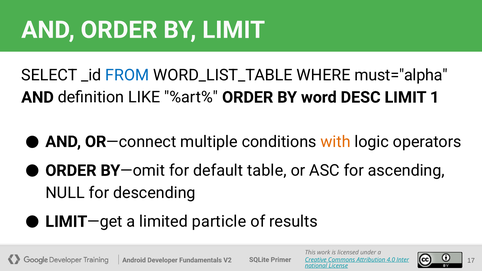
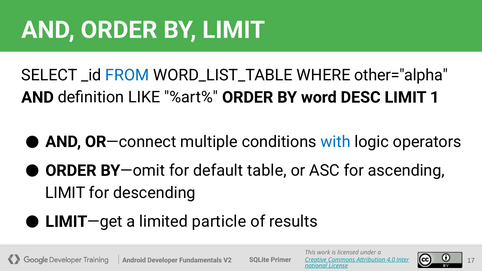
must="alpha: must="alpha -> other="alpha (401, 75)
with colour: orange -> blue (336, 142)
NULL: NULL -> LIMIT (65, 193)
